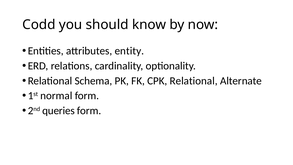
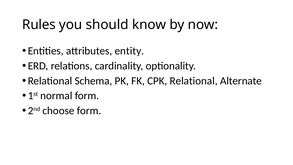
Codd: Codd -> Rules (39, 25)
queries: queries -> choose (58, 111)
